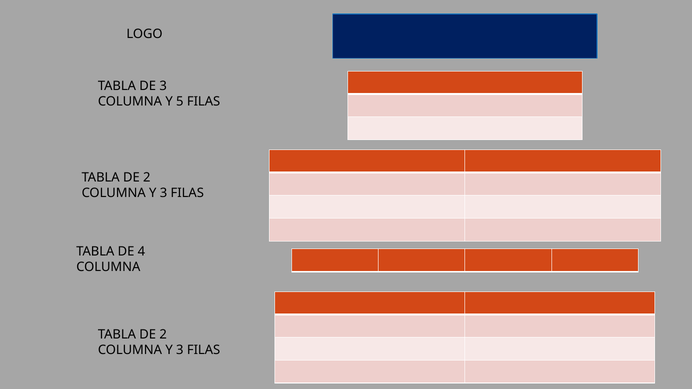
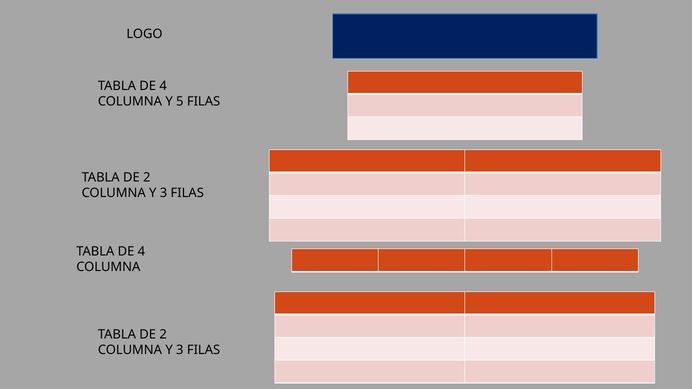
3: 3 -> 4 (163, 86)
